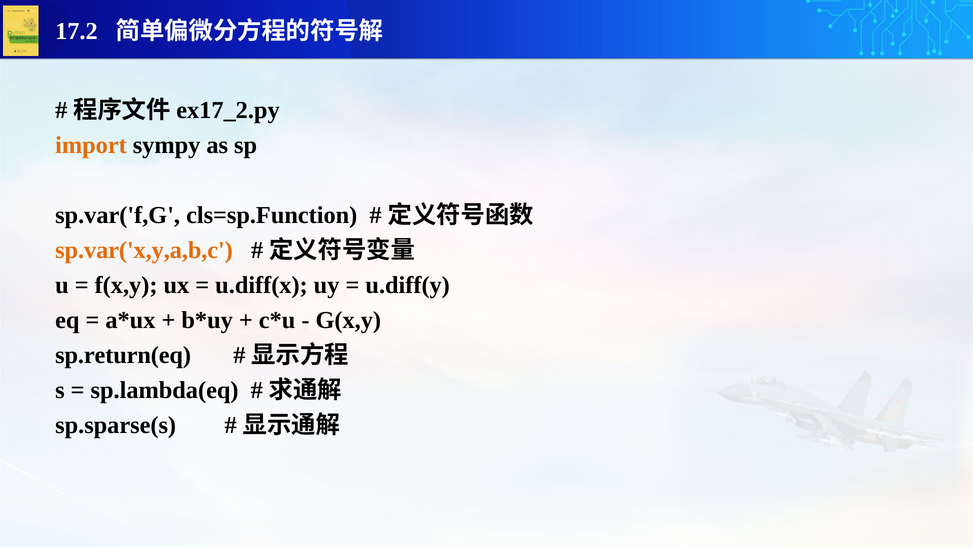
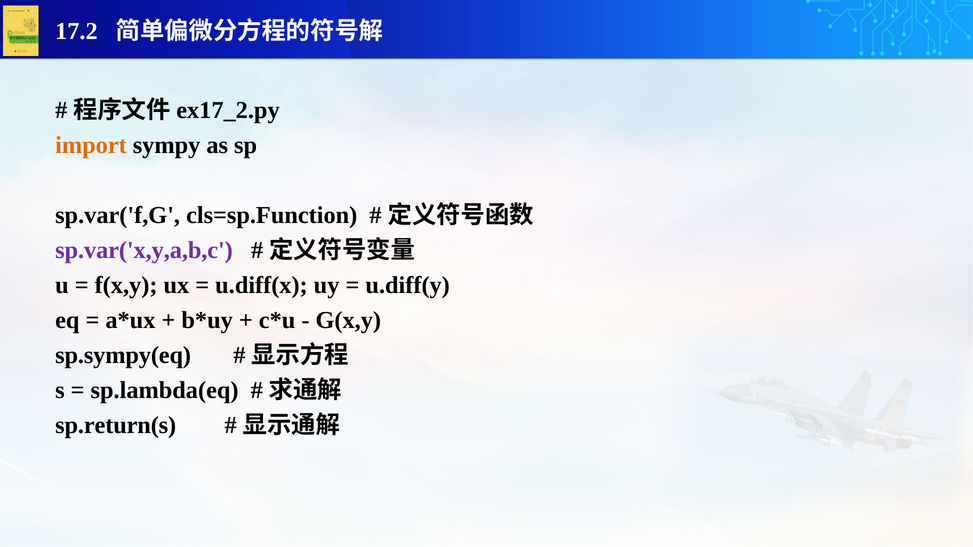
sp.var('x,y,a,b,c colour: orange -> purple (144, 250)
sp.return(eq: sp.return(eq -> sp.sympy(eq (123, 356)
sp.sparse(s: sp.sparse(s -> sp.return(s (116, 426)
